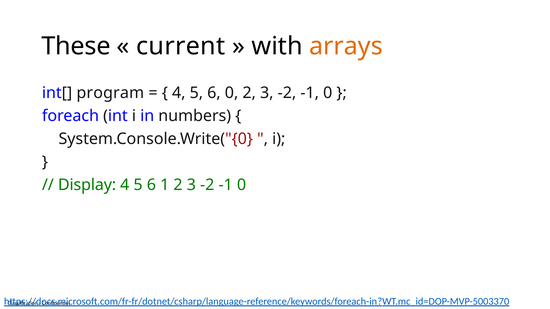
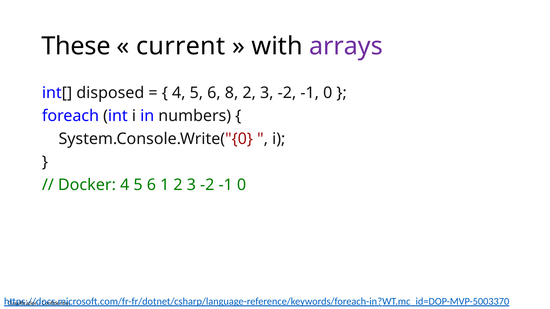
arrays colour: orange -> purple (346, 46)
program: program -> disposed (110, 93)
6 0: 0 -> 8 (232, 93)
Display: Display -> Docker (87, 185)
